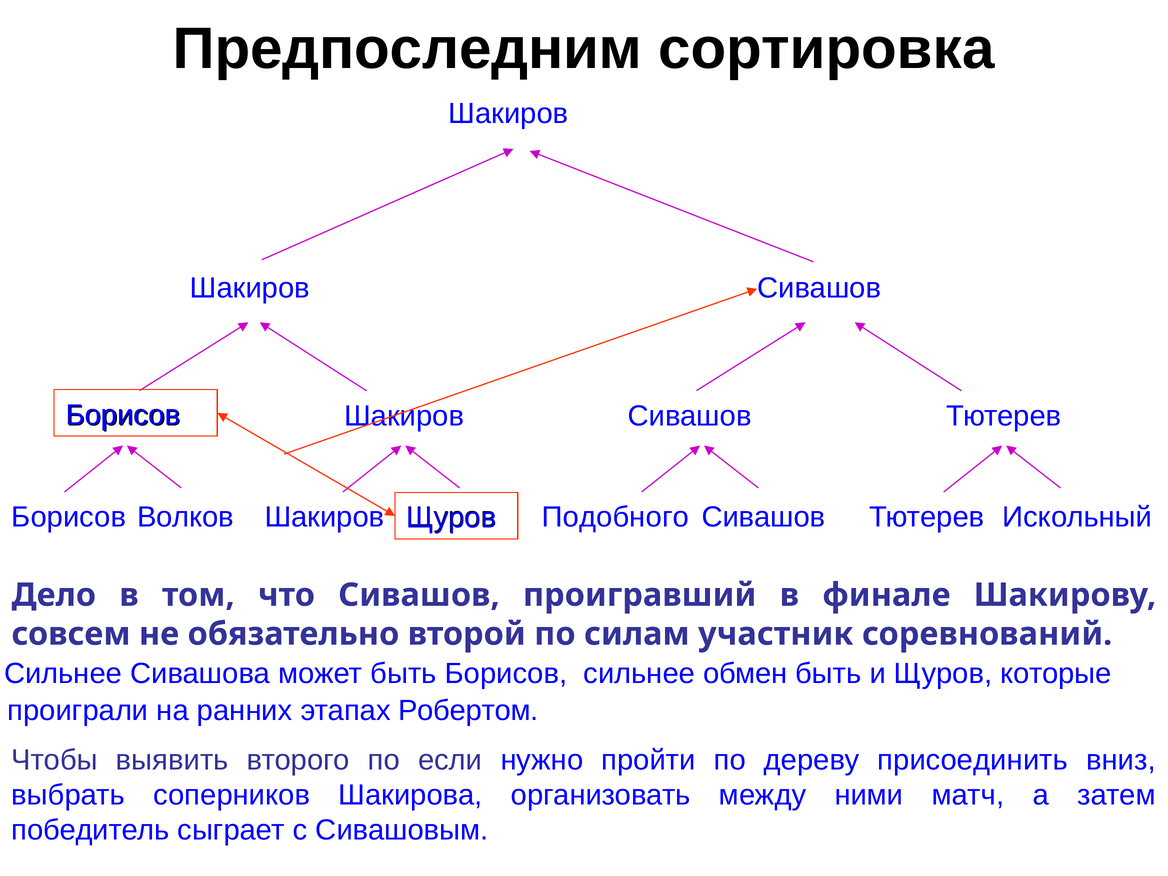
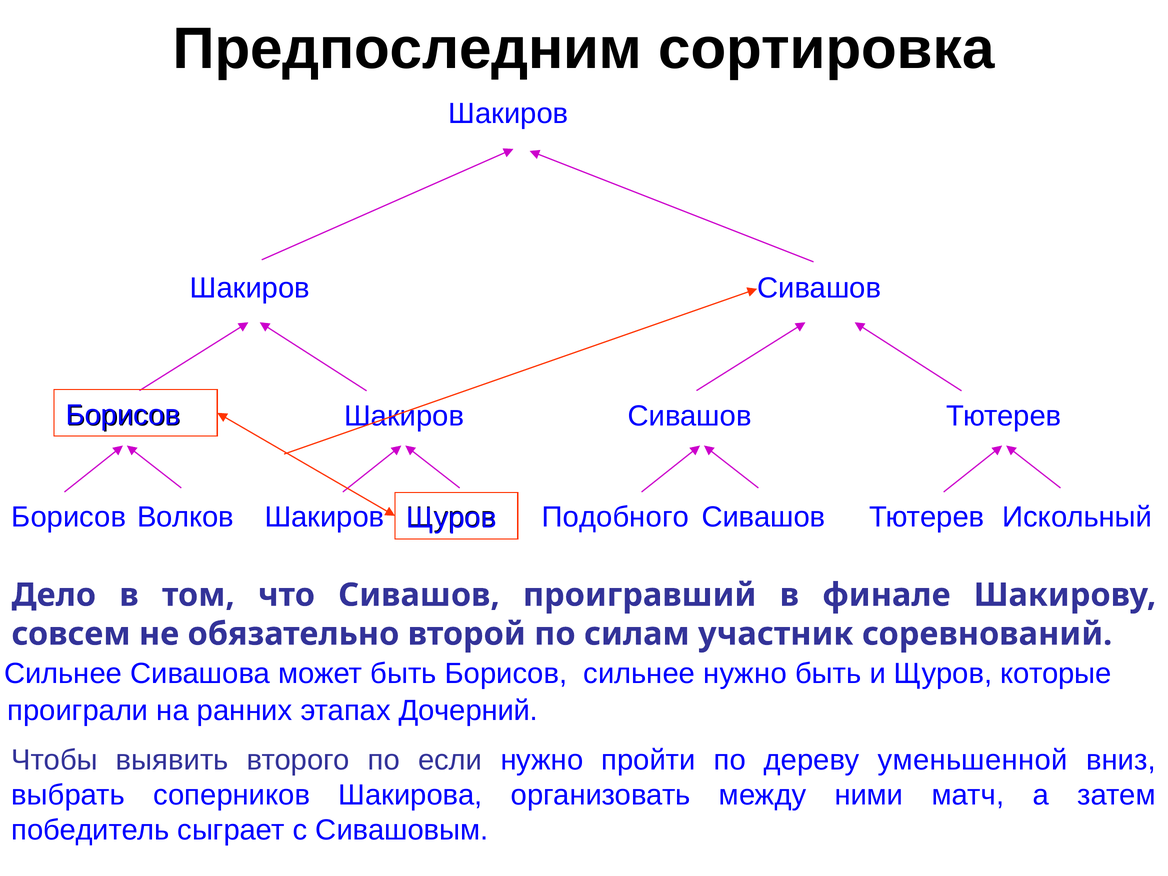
сильнее обмен: обмен -> нужно (745, 673)
Робертом: Робертом -> Дочерний (468, 711)
присоединить: присоединить -> уменьшенной (973, 760)
